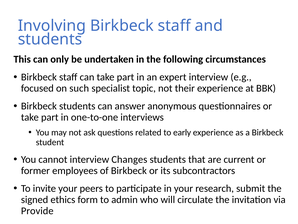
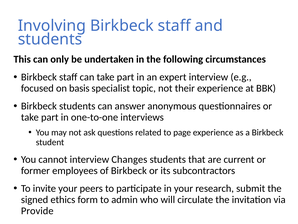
such: such -> basis (79, 88)
early: early -> page (182, 132)
